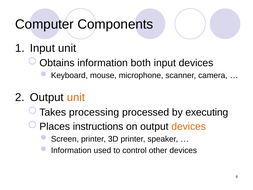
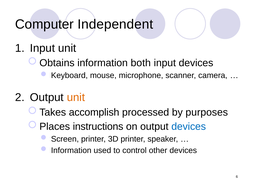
Components: Components -> Independent (115, 24)
processing: processing -> accomplish (94, 112)
executing: executing -> purposes (207, 112)
devices colour: orange -> blue (189, 126)
